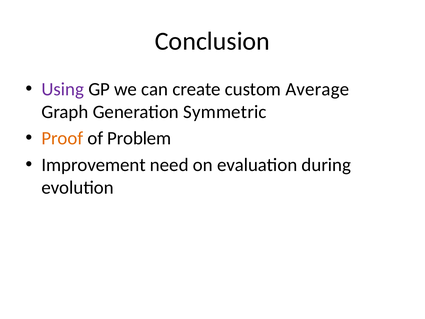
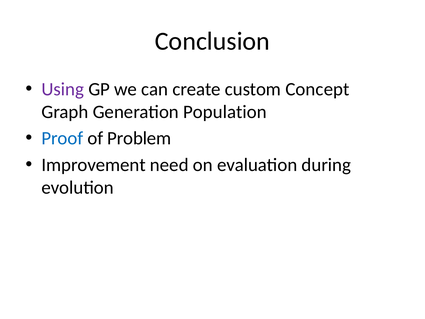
Average: Average -> Concept (317, 89)
Symmetric: Symmetric -> Population (225, 112)
Proof colour: orange -> blue (62, 138)
